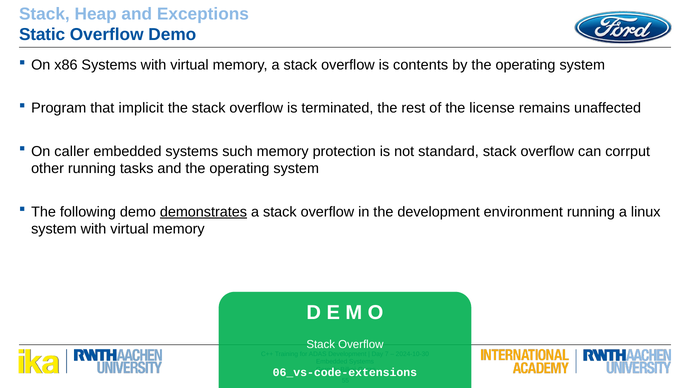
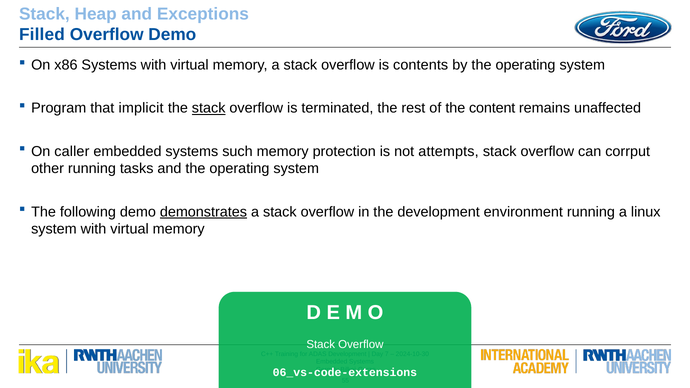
Static: Static -> Filled (42, 35)
stack underline: none -> present (209, 108)
license: license -> content (492, 108)
standard: standard -> attempts (448, 151)
